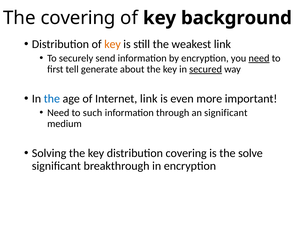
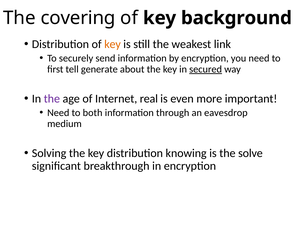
need underline: present -> none (259, 58)
the colour: blue -> purple (52, 99)
Internet link: link -> real (149, 99)
such: such -> both (93, 113)
an significant: significant -> eavesdrop (226, 113)
distribution covering: covering -> knowing (186, 153)
